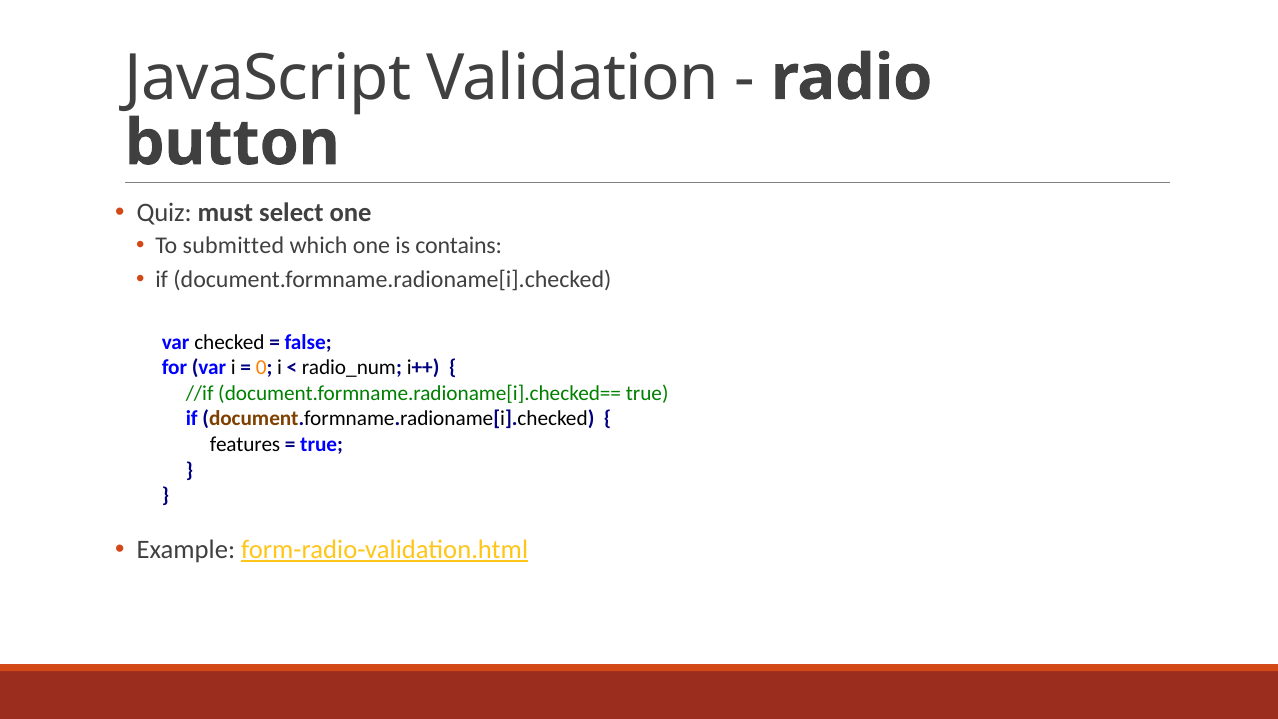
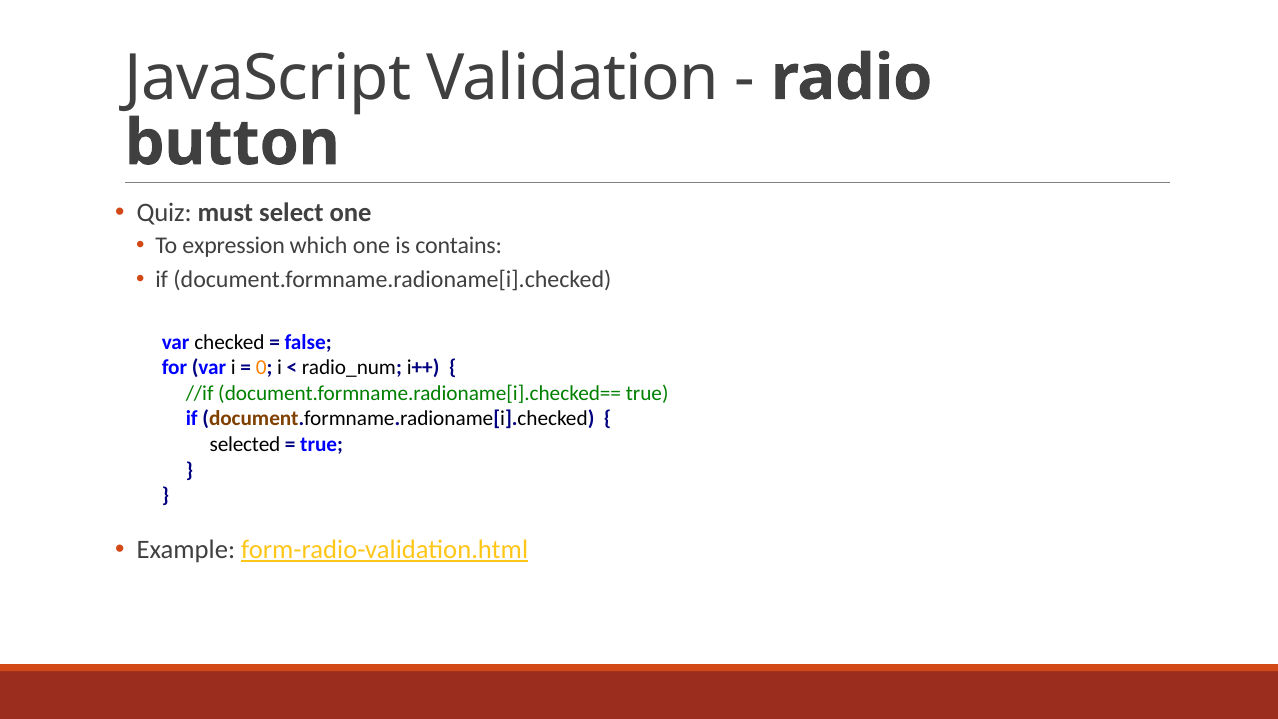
submitted: submitted -> expression (234, 245)
features: features -> selected (245, 444)
